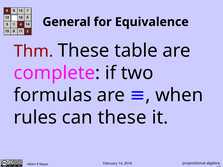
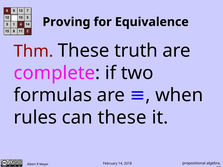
General: General -> Proving (66, 22)
table: table -> truth (136, 51)
